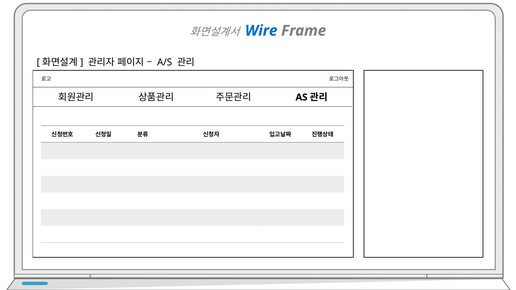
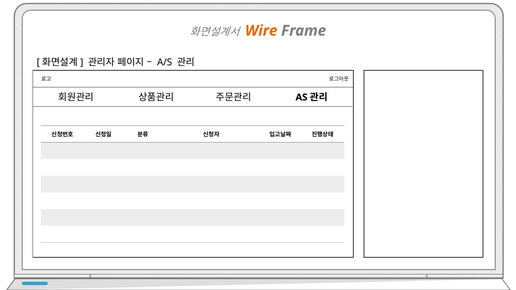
Wire colour: blue -> orange (261, 31)
